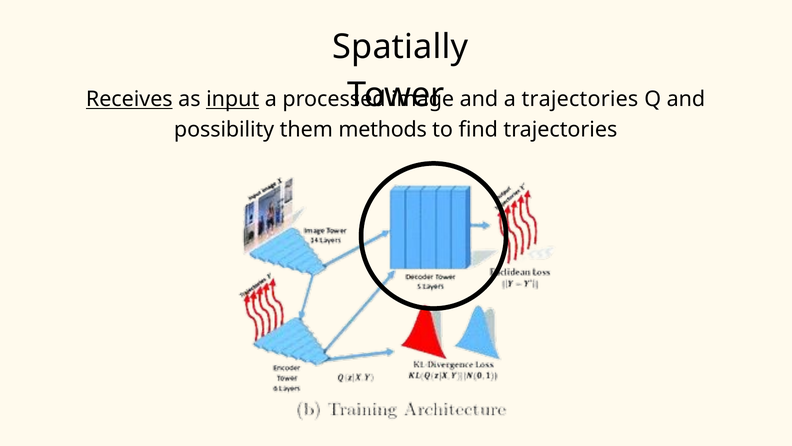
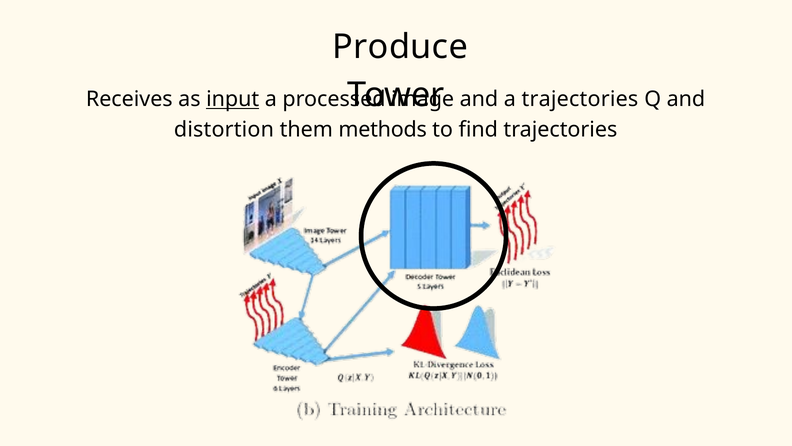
Spatially: Spatially -> Produce (400, 47)
Receives underline: present -> none (129, 99)
possibility: possibility -> distortion (224, 129)
